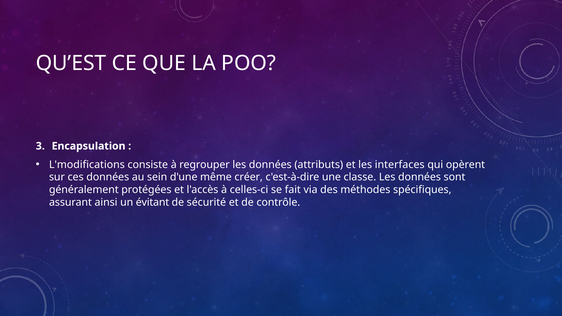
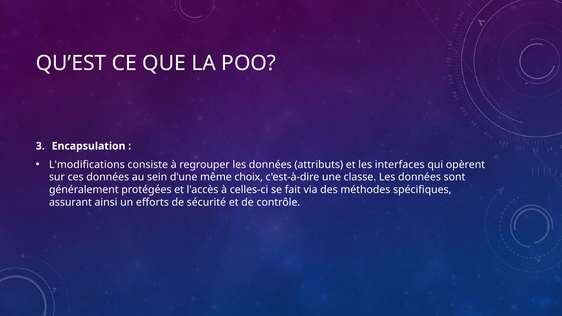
créer: créer -> choix (249, 177)
évitant: évitant -> efforts (152, 203)
